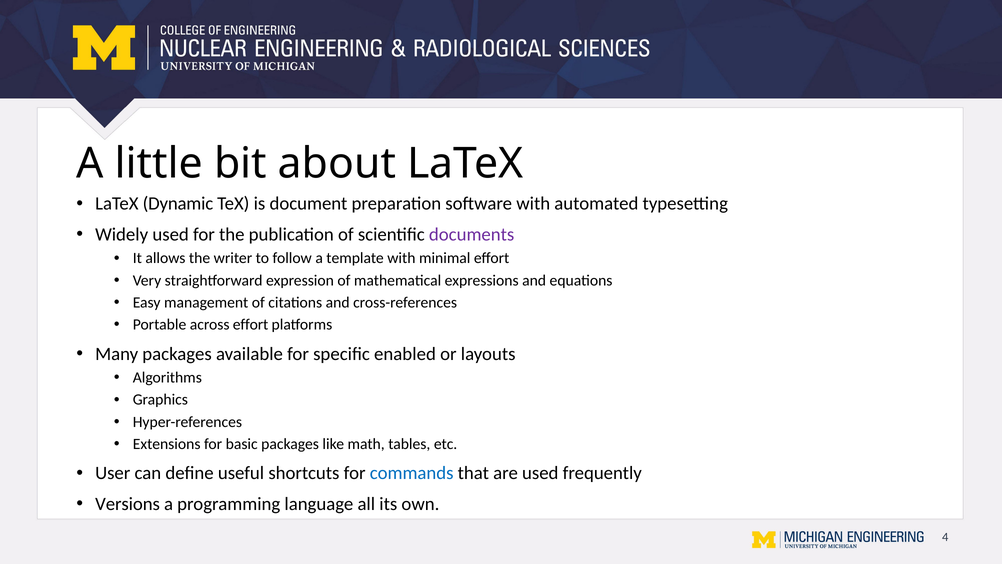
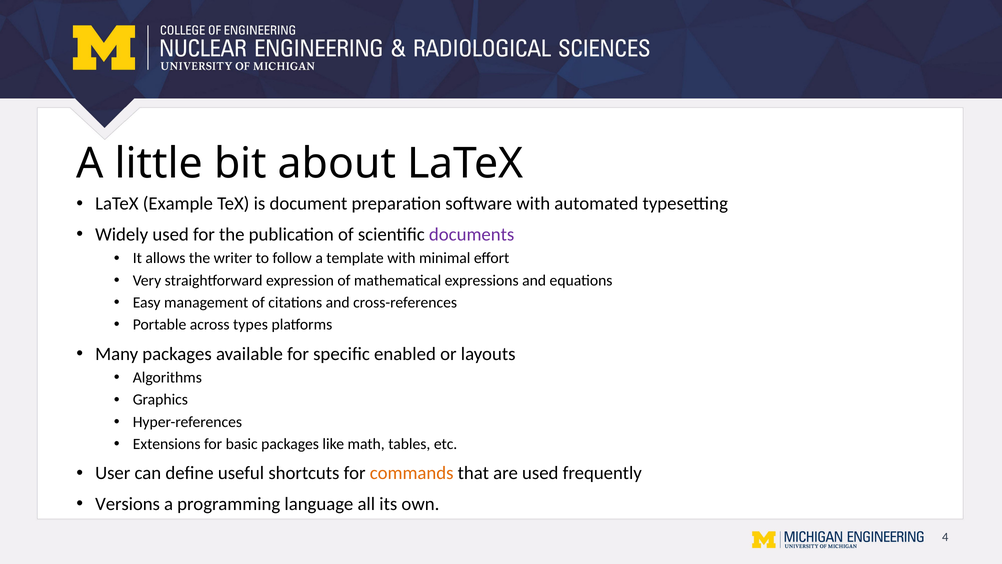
Dynamic: Dynamic -> Example (178, 204)
across effort: effort -> types (250, 325)
commands colour: blue -> orange (412, 473)
